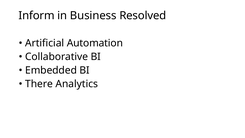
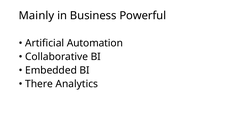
Inform: Inform -> Mainly (36, 16)
Resolved: Resolved -> Powerful (143, 16)
